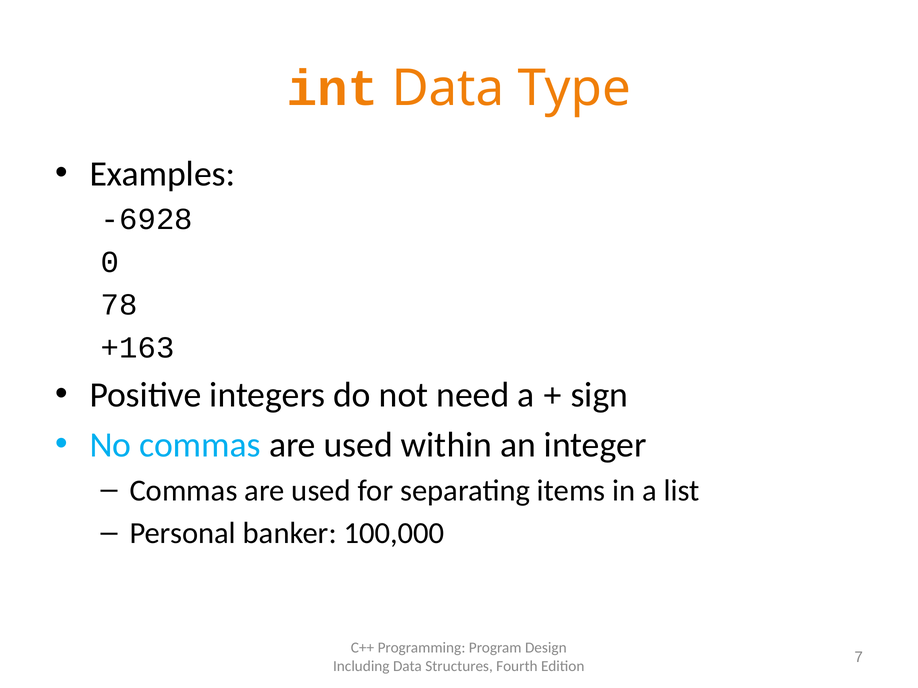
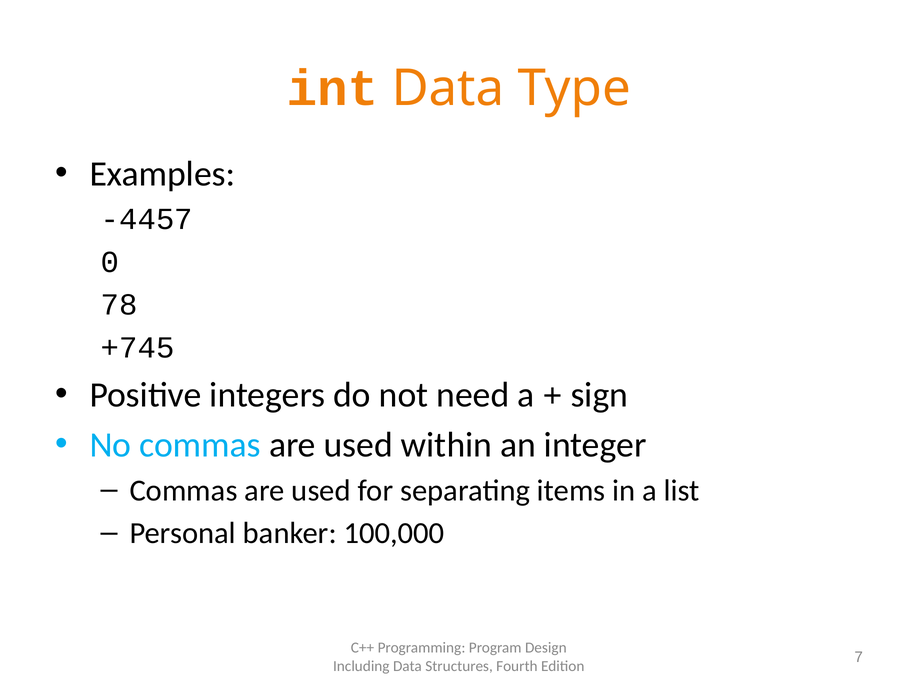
-6928: -6928 -> -4457 (147, 219)
+163: +163 -> +745 (138, 348)
